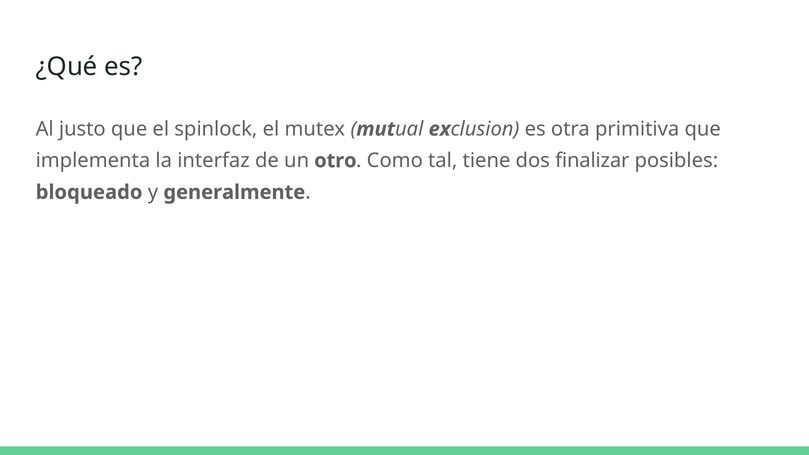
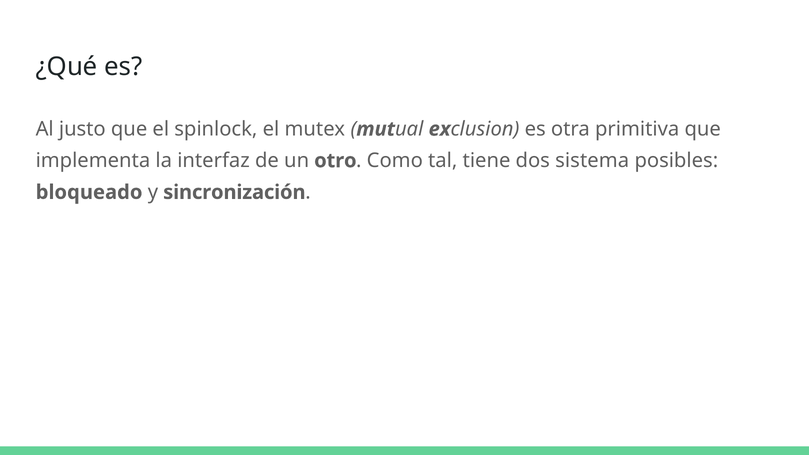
finalizar: finalizar -> sistema (592, 161)
generalmente: generalmente -> sincronización (234, 192)
